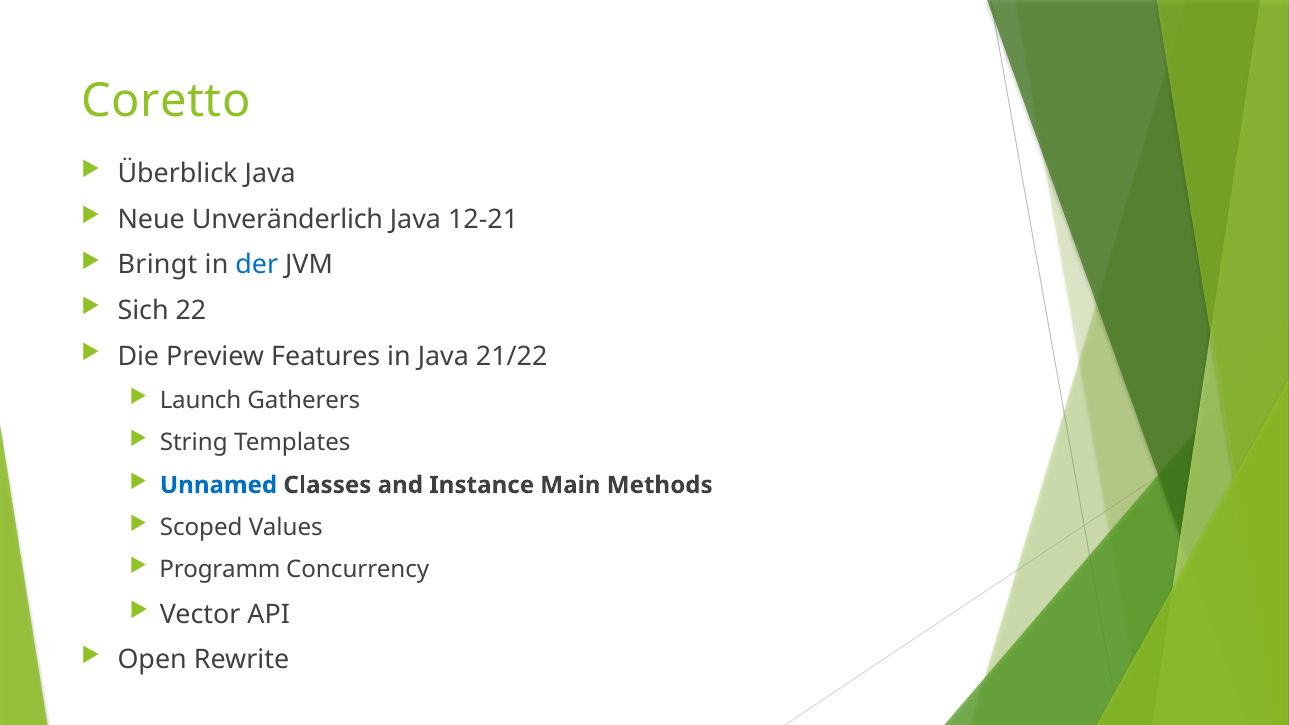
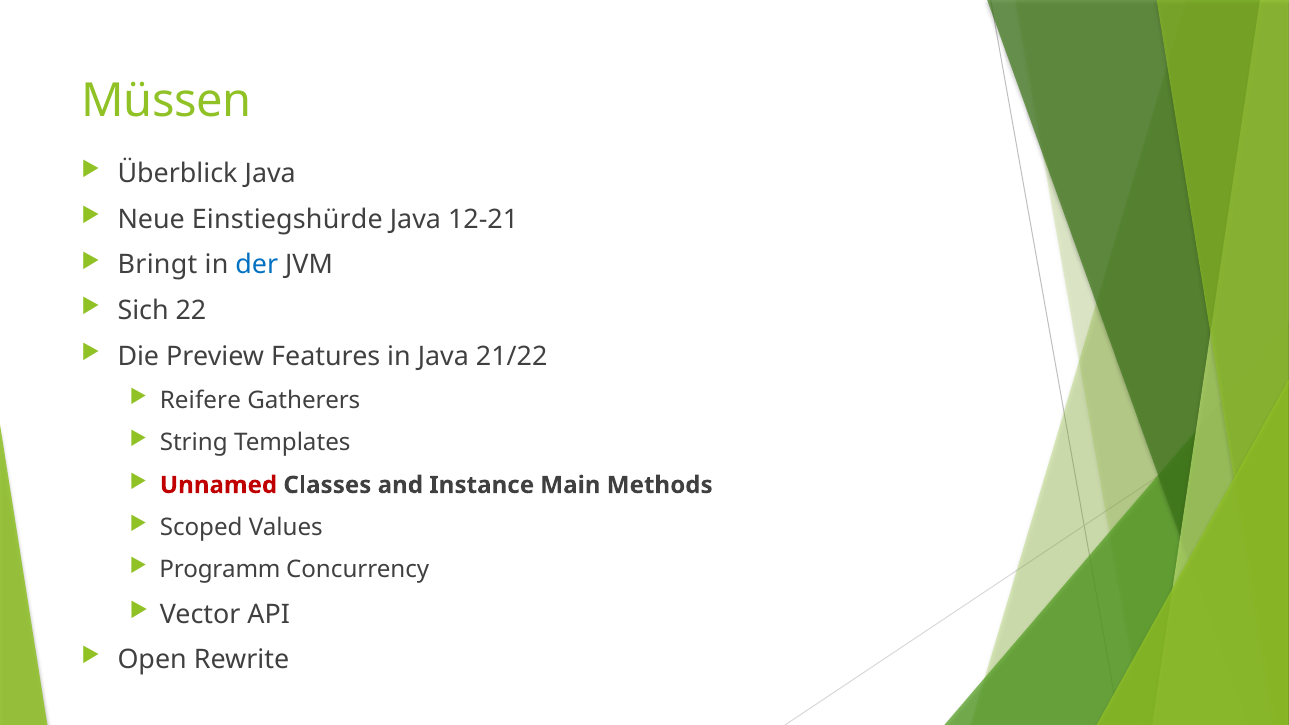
Coretto: Coretto -> Müssen (166, 101)
Unveränderlich: Unveränderlich -> Einstiegshürde (287, 219)
Launch: Launch -> Reifere (200, 400)
Unnamed colour: blue -> red (219, 485)
